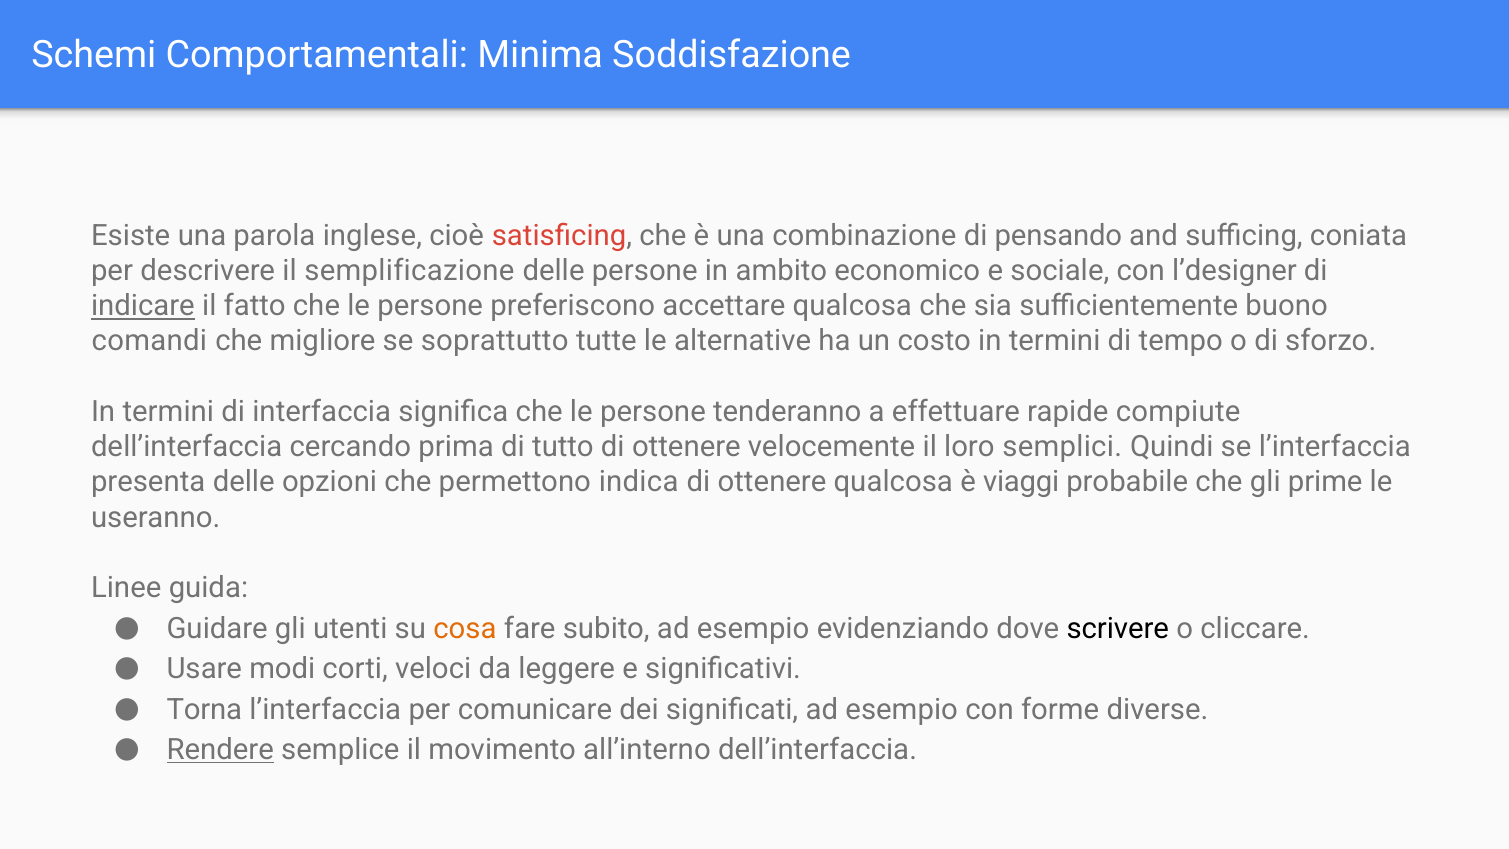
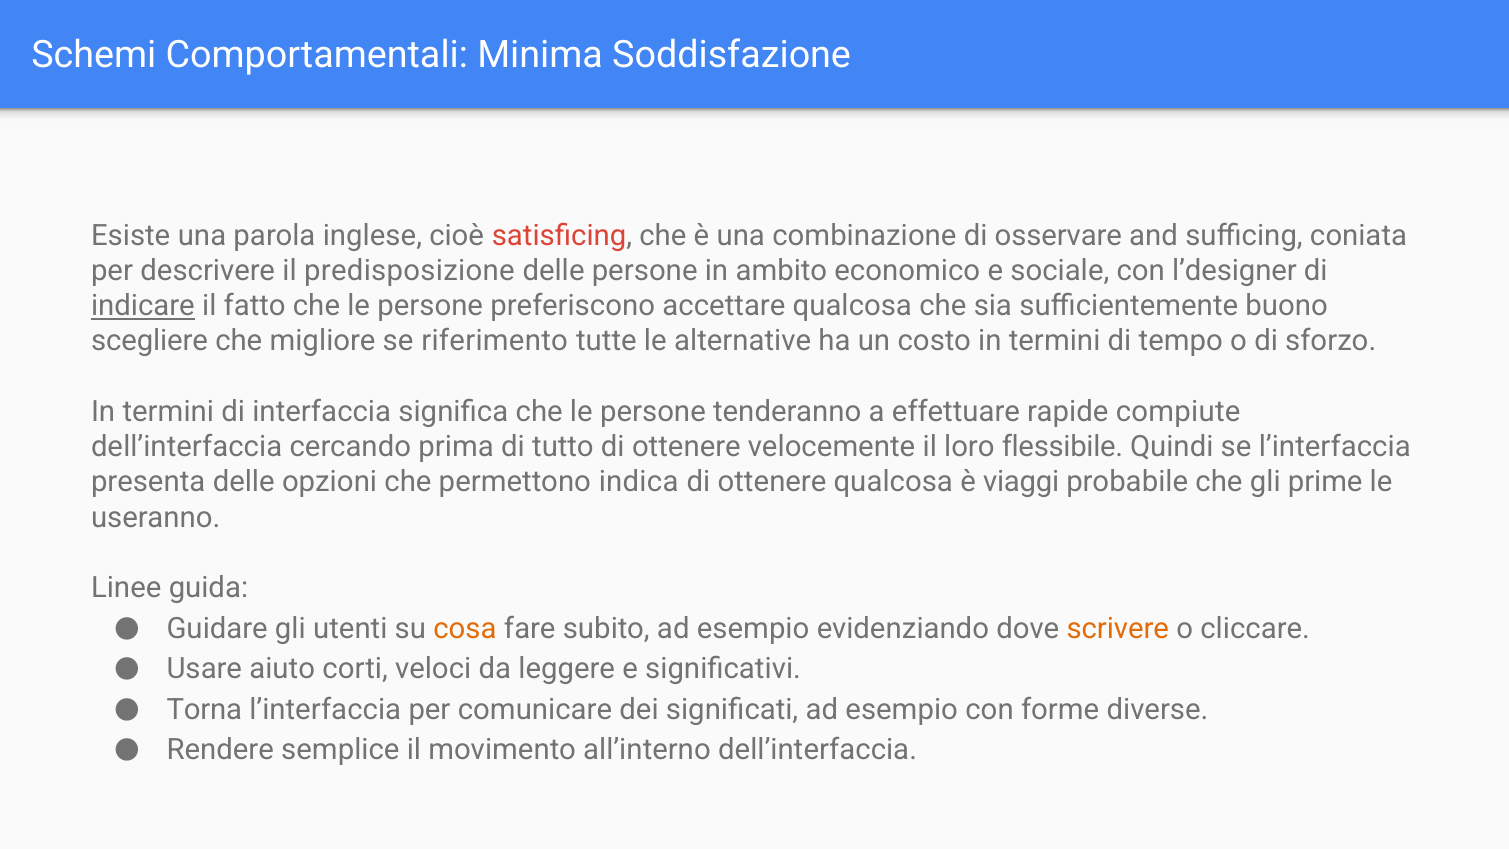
pensando: pensando -> osservare (1058, 236)
semplificazione: semplificazione -> predisposizione (409, 271)
comandi: comandi -> scegliere (150, 341)
soprattutto: soprattutto -> riferimento (495, 341)
semplici: semplici -> flessibile (1062, 447)
scrivere colour: black -> orange (1118, 628)
modi: modi -> aiuto (282, 669)
Rendere underline: present -> none (220, 750)
